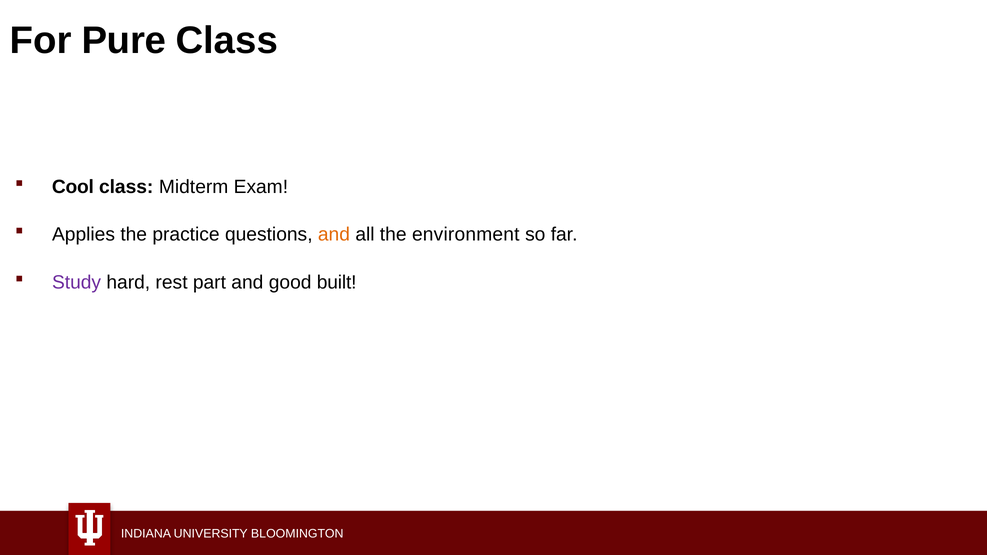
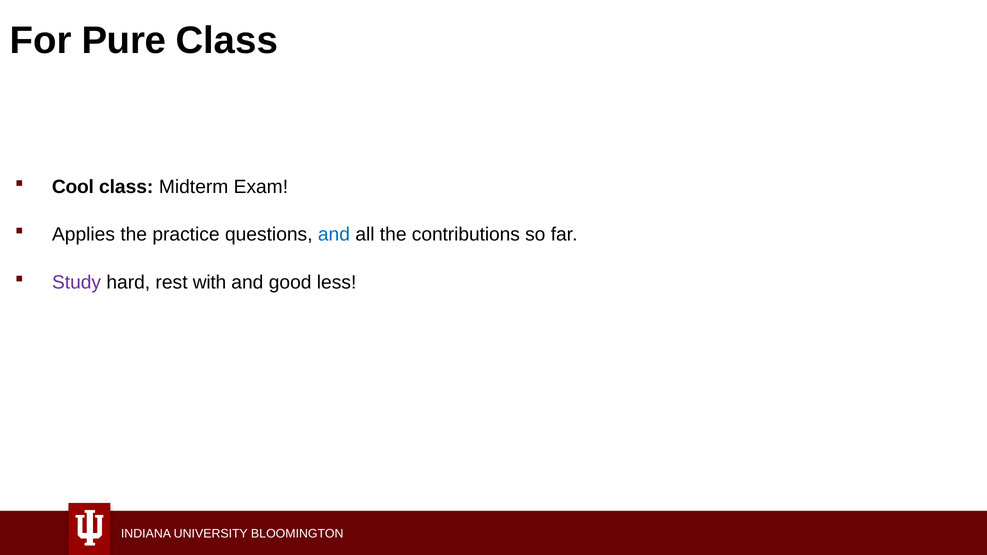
and colour: orange -> blue (334, 235)
environment: environment -> contributions (466, 235)
part: part -> with (210, 282)
built: built -> less (337, 282)
